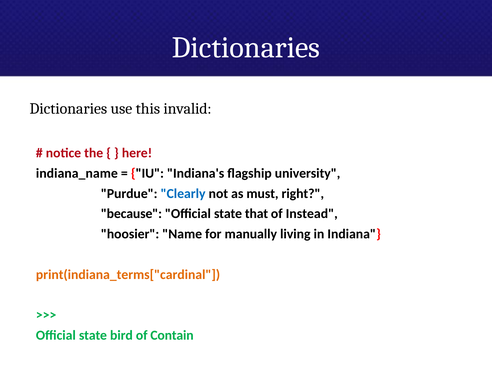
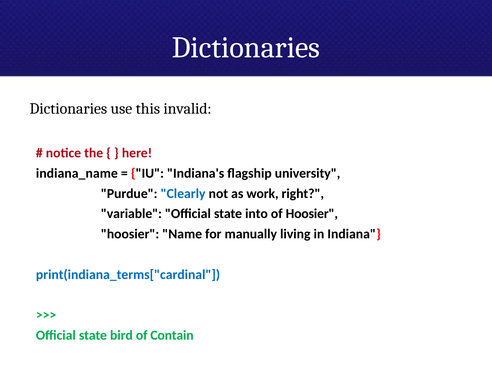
must: must -> work (263, 194)
because: because -> variable (131, 214)
that: that -> into (256, 214)
of Instead: Instead -> Hoosier (312, 214)
print(indiana_terms["cardinal colour: orange -> blue (128, 274)
